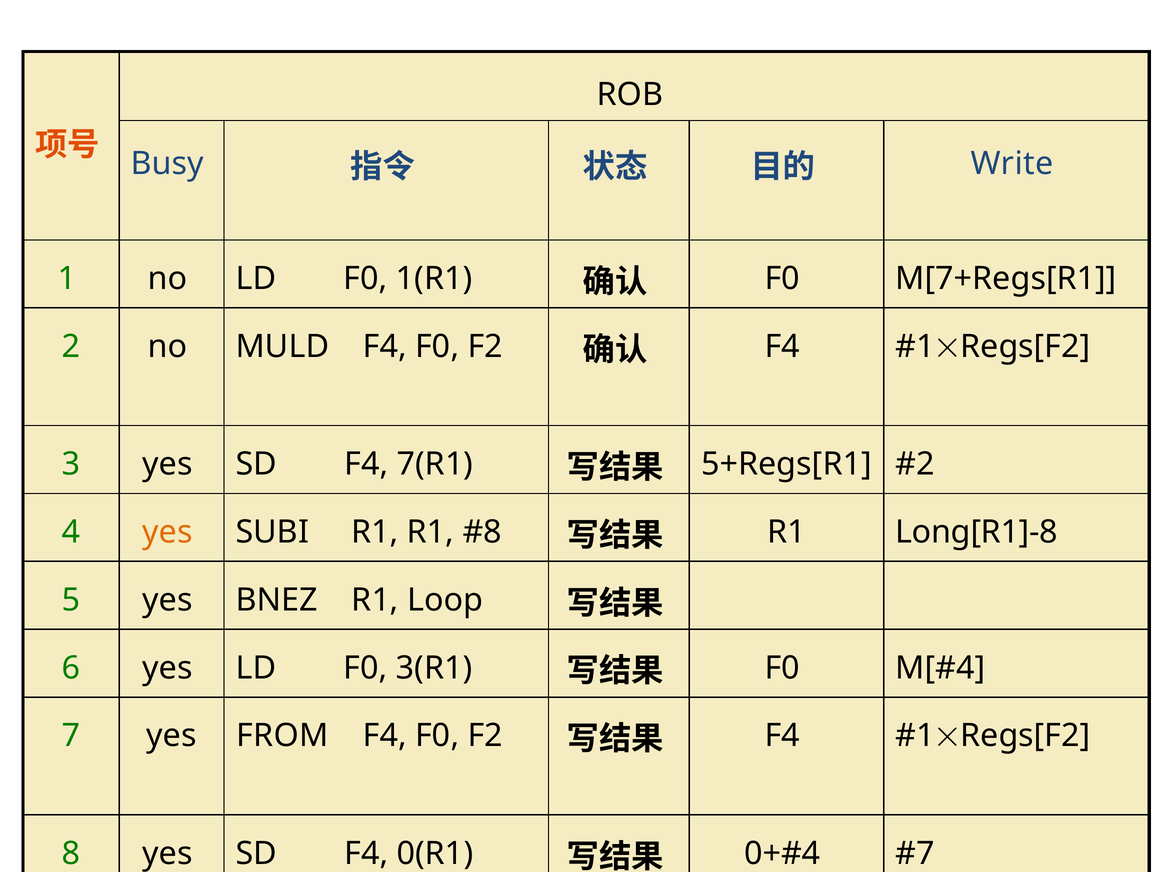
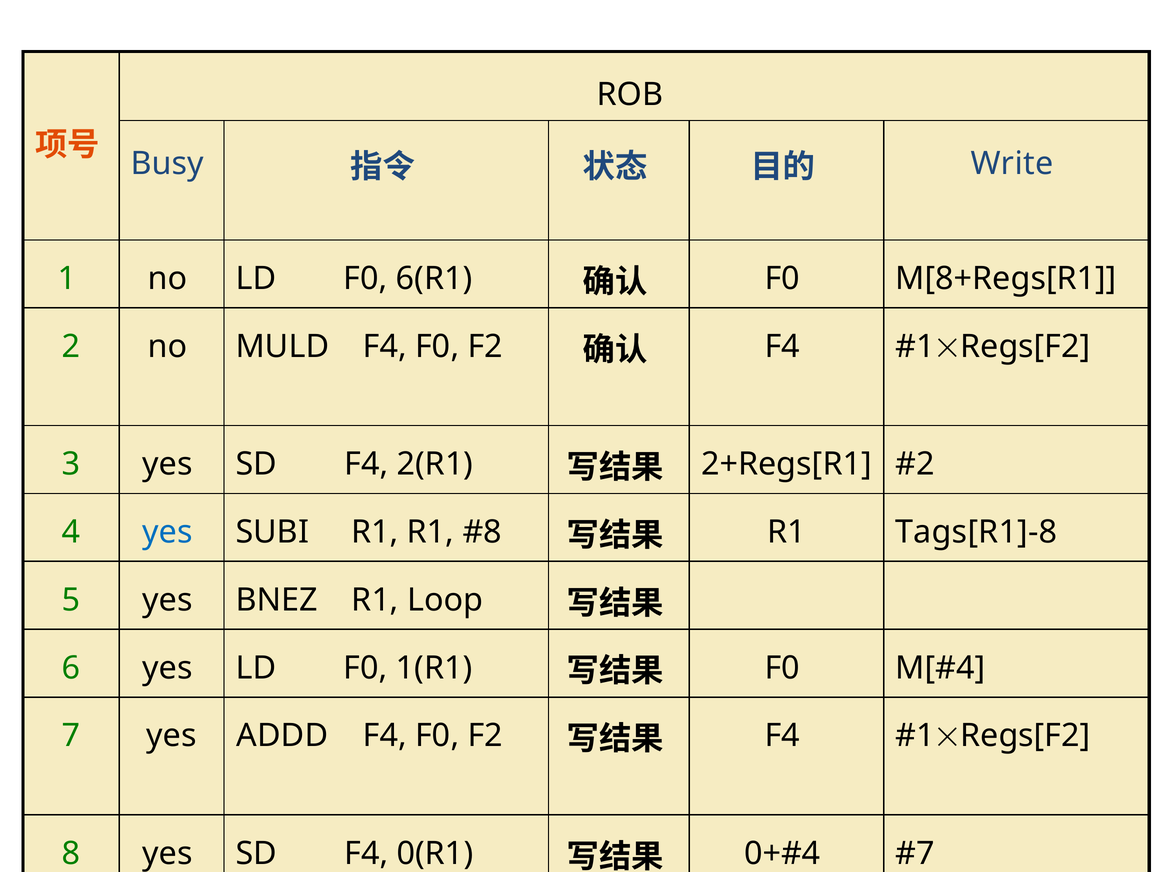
1(R1: 1(R1 -> 6(R1 (434, 279)
M[7+Regs[R1: M[7+Regs[R1 -> M[8+Regs[R1 (1006, 279)
7(R1: 7(R1 -> 2(R1 (435, 464)
5+Regs[R1: 5+Regs[R1 -> 2+Regs[R1 (786, 464)
yes colour: orange -> blue (167, 532)
Long[R1]-8: Long[R1]-8 -> Tags[R1]-8 (976, 532)
3(R1: 3(R1 -> 1(R1 (434, 668)
FROM: FROM -> ADDD (282, 736)
